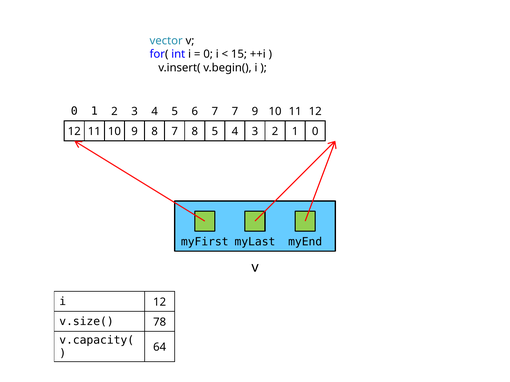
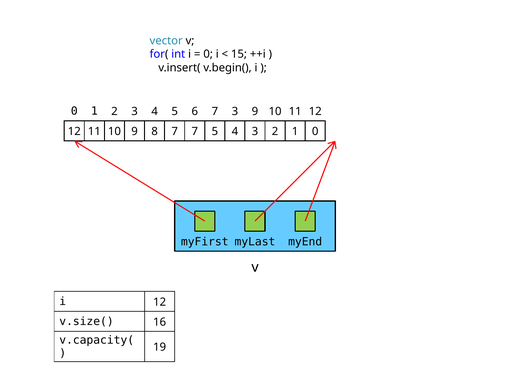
7 7: 7 -> 3 (235, 112)
7 8: 8 -> 7 (195, 132)
78: 78 -> 16 (160, 322)
64: 64 -> 19 (160, 348)
